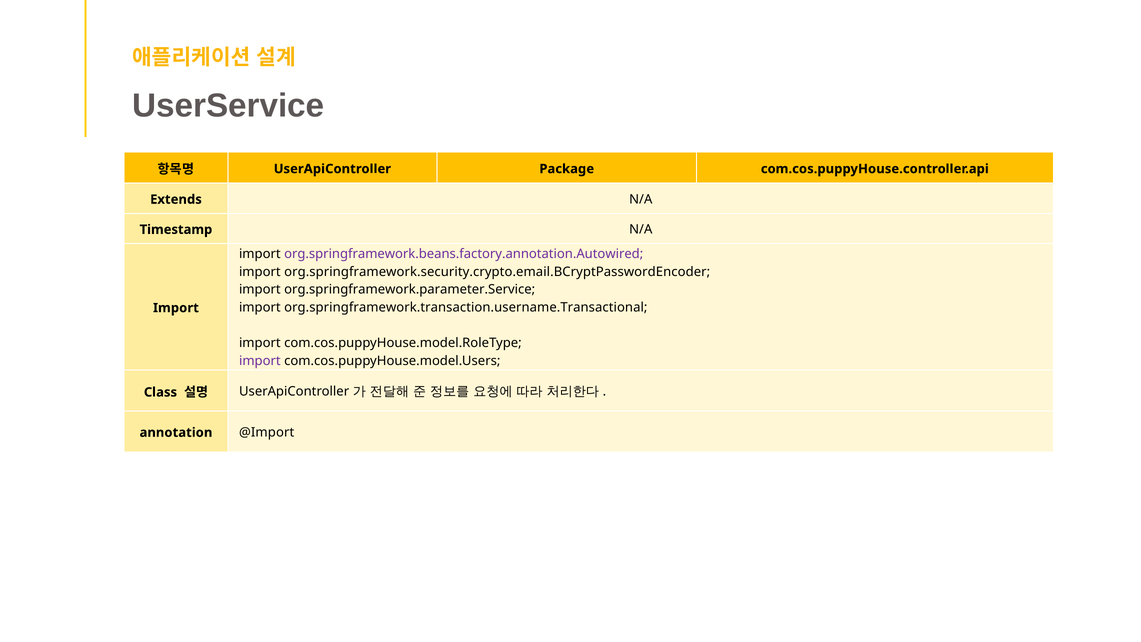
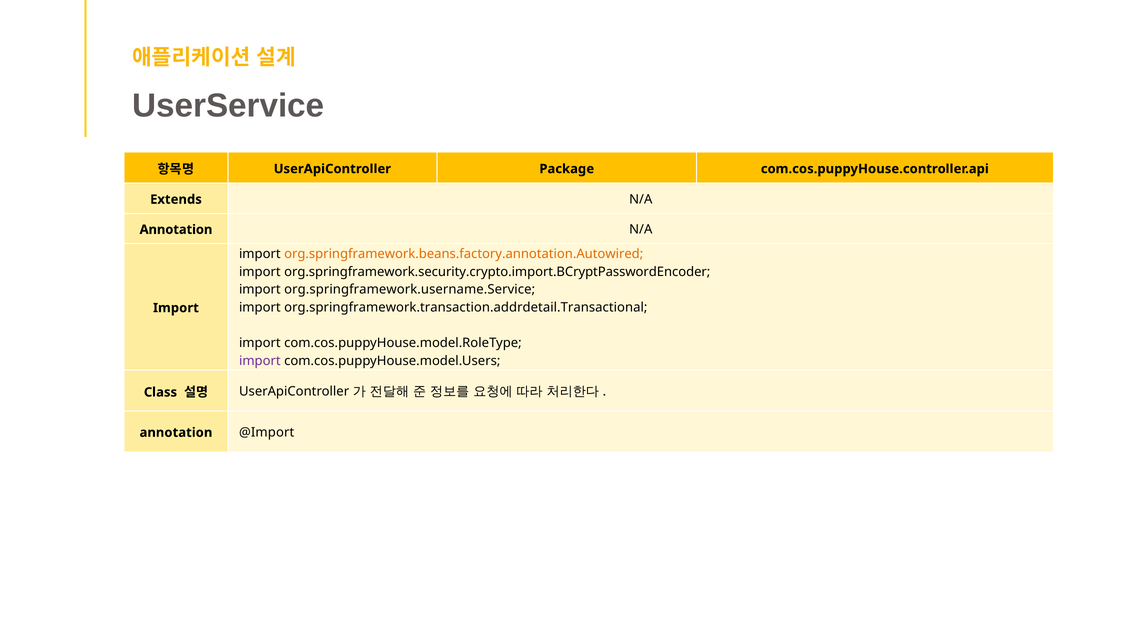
Timestamp: Timestamp -> Annotation (176, 229)
org.springframework.beans.factory.annotation.Autowired colour: purple -> orange (464, 254)
org.springframework.security.crypto.email.BCryptPasswordEncoder: org.springframework.security.crypto.email.BCryptPasswordEncoder -> org.springframework.security.crypto.import.BCryptPasswordEncoder (497, 272)
org.springframework.parameter.Service: org.springframework.parameter.Service -> org.springframework.username.Service (410, 290)
org.springframework.transaction.username.Transactional: org.springframework.transaction.username.Transactional -> org.springframework.transaction.addrdetail.Transactional (466, 307)
